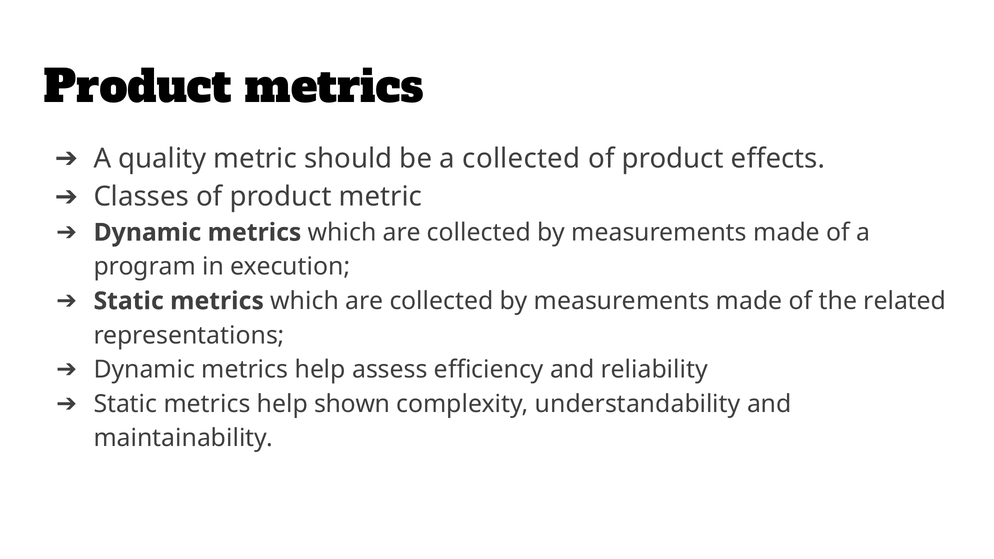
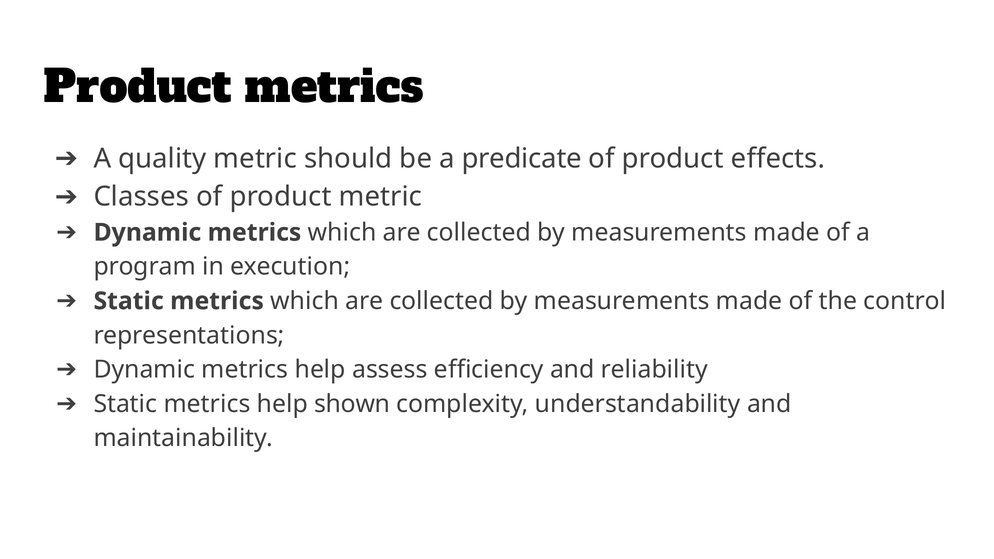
a collected: collected -> predicate (522, 159)
related: related -> control (905, 301)
